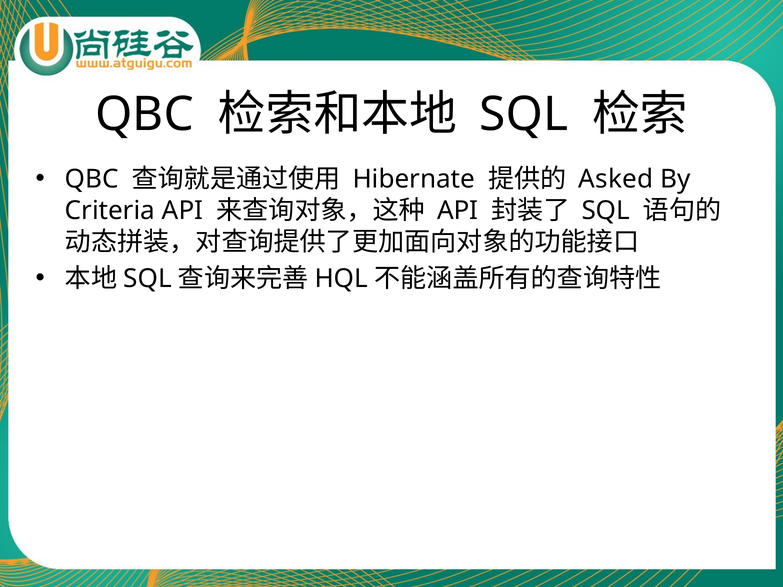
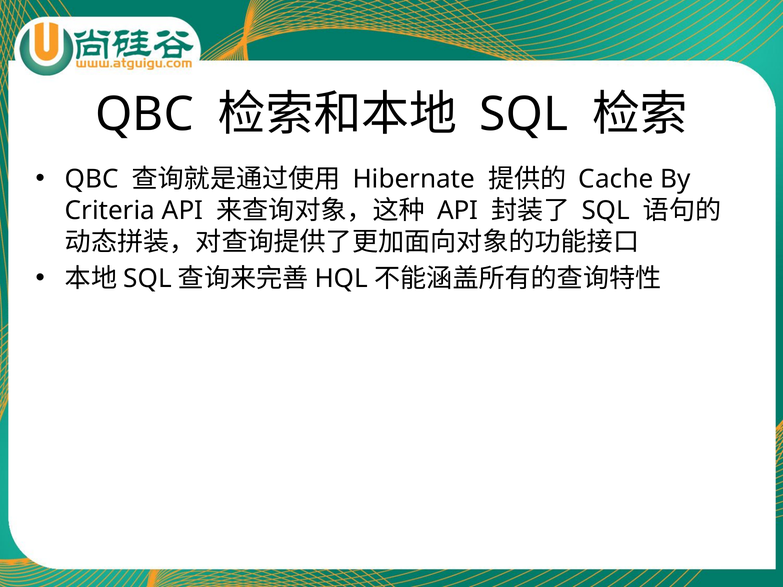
Asked: Asked -> Cache (616, 179)
